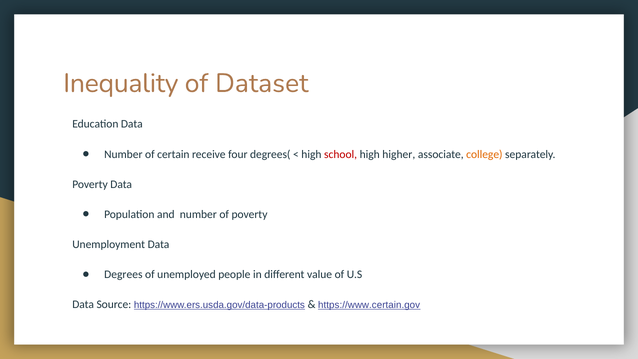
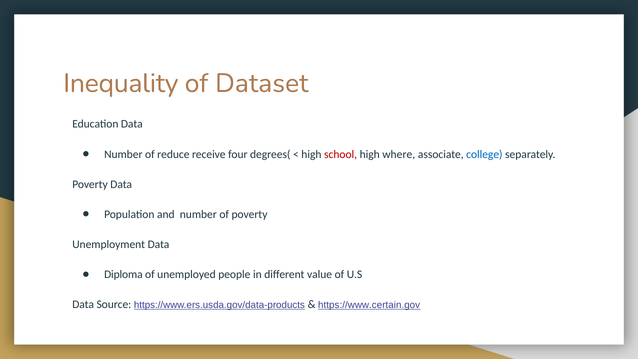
certain: certain -> reduce (173, 154)
higher: higher -> where (399, 154)
college colour: orange -> blue (484, 154)
Degrees: Degrees -> Diploma (123, 274)
